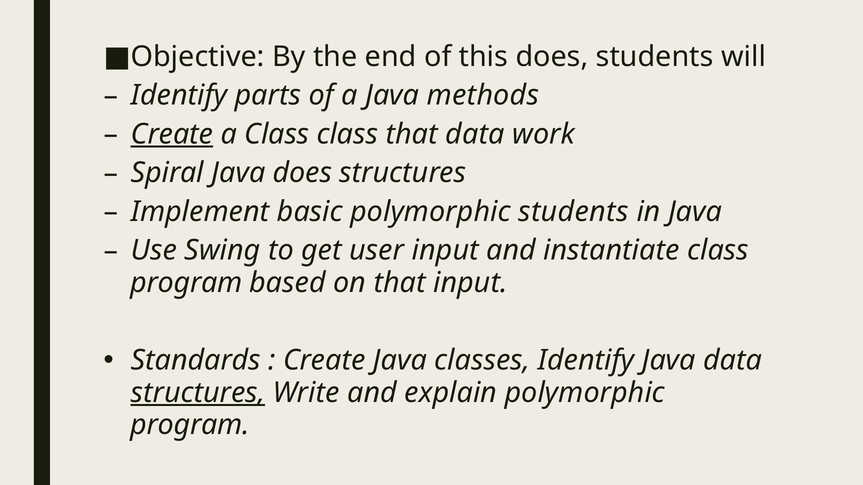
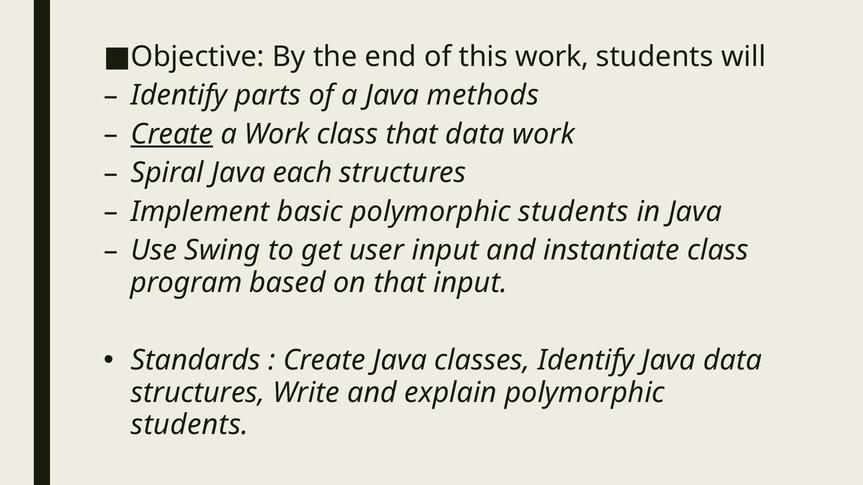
this does: does -> work (552, 57)
a Class: Class -> Work (277, 134)
Java does: does -> each (302, 173)
structures underline: present -> none (198, 393)
program: program -> students (190, 425)
